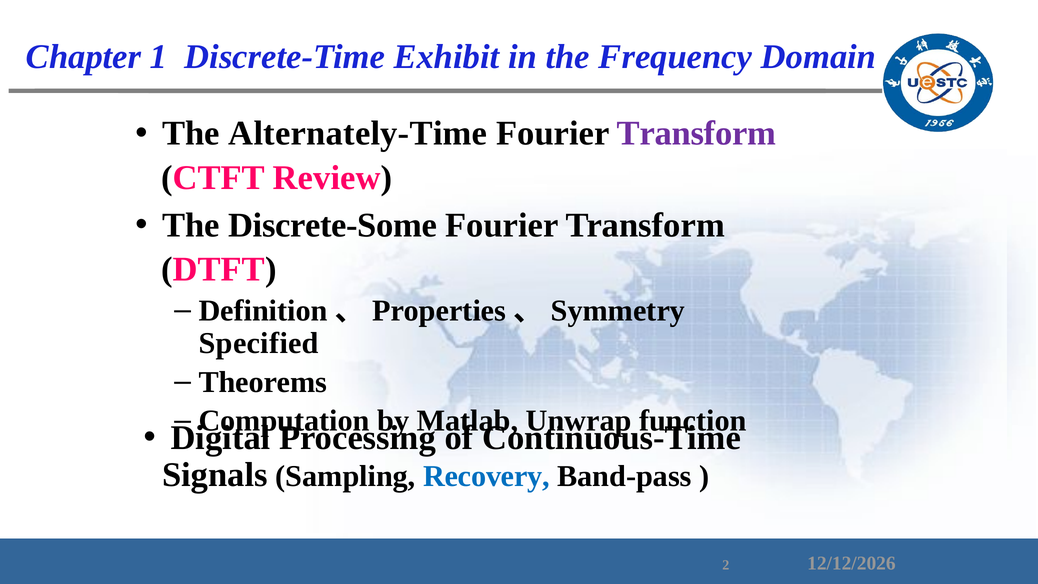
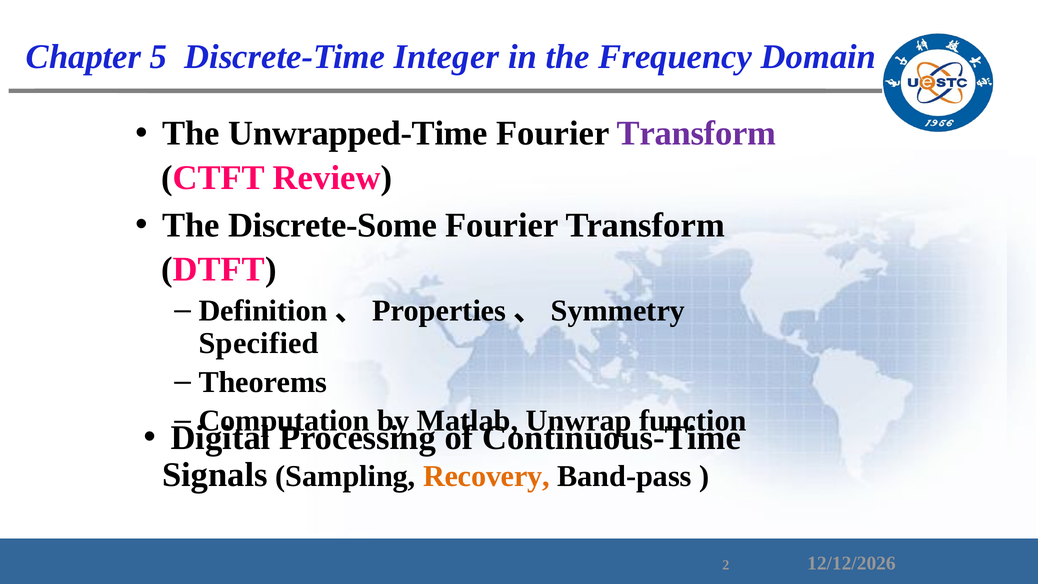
1: 1 -> 5 (158, 57)
Exhibit: Exhibit -> Integer (446, 57)
Alternately-Time: Alternately-Time -> Unwrapped-Time (358, 134)
Recovery colour: blue -> orange (486, 476)
